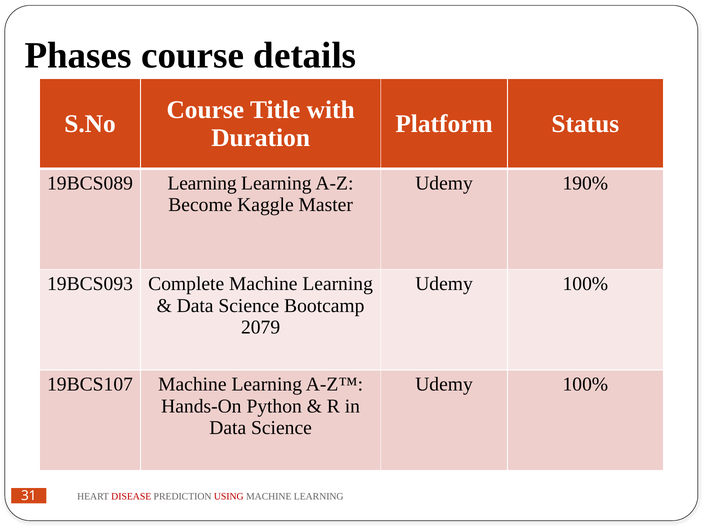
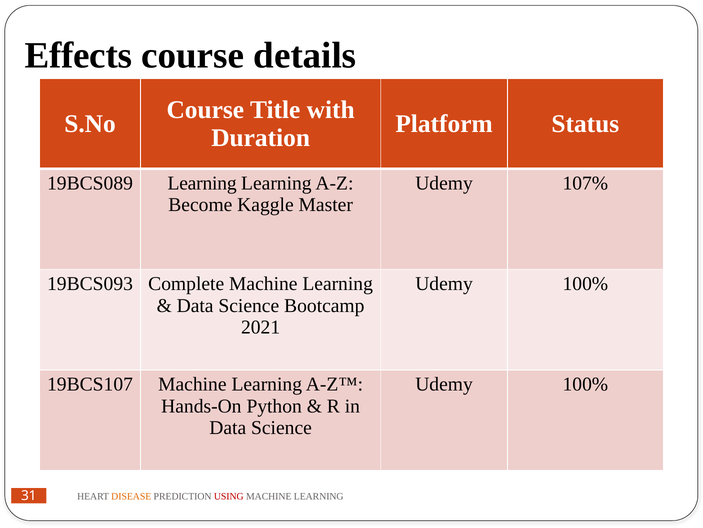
Phases: Phases -> Effects (78, 55)
190%: 190% -> 107% (585, 183)
2079: 2079 -> 2021 (261, 327)
DISEASE colour: red -> orange (131, 496)
